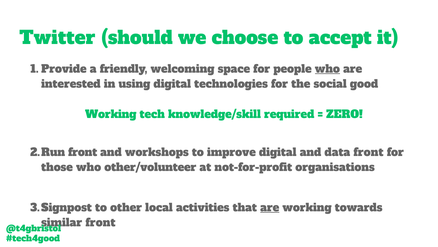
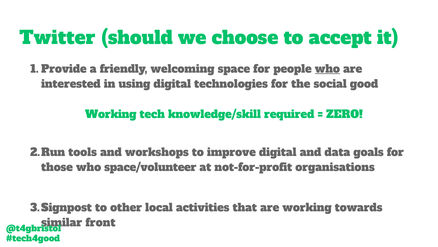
front: front -> tools (83, 152)
data front: front -> goals (369, 152)
other/volunteer: other/volunteer -> space/volunteer (150, 167)
are underline: present -> none (270, 207)
